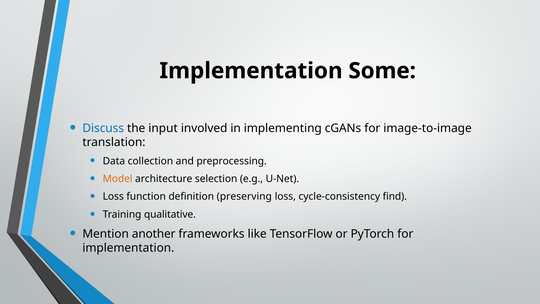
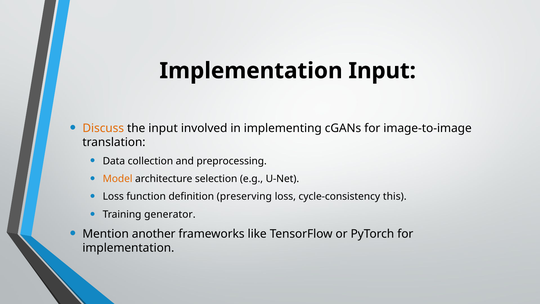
Implementation Some: Some -> Input (382, 71)
Discuss colour: blue -> orange (103, 128)
find: find -> this (395, 196)
qualitative: qualitative -> generator (170, 214)
